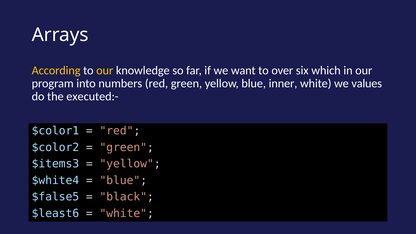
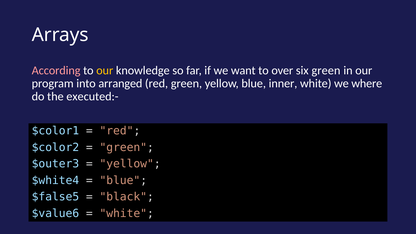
According colour: yellow -> pink (56, 70)
six which: which -> green (326, 70)
numbers: numbers -> arranged (120, 83)
values: values -> where (367, 83)
$items3: $items3 -> $outer3 (55, 164)
$least6: $least6 -> $value6 (55, 213)
